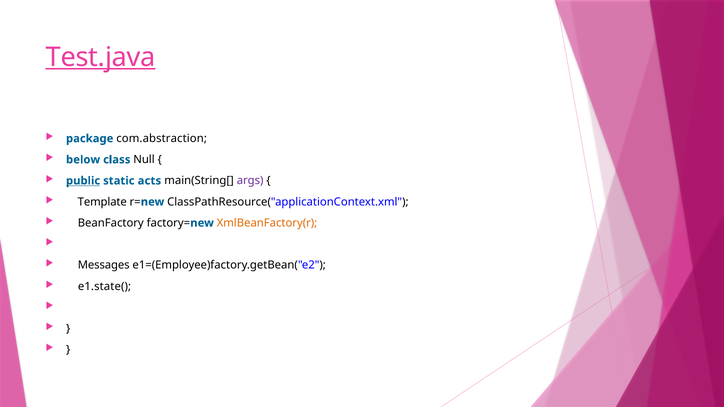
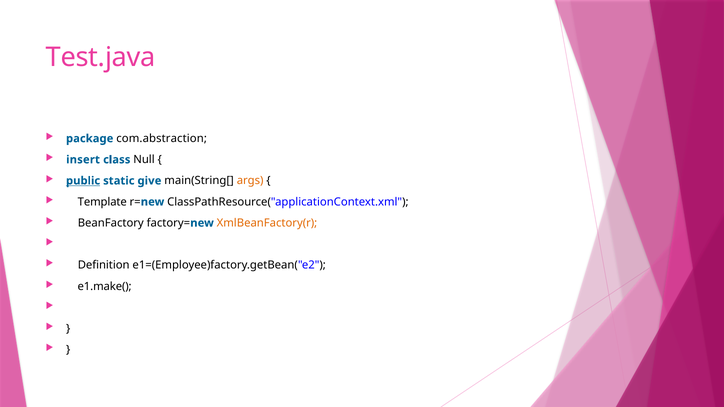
Test.java underline: present -> none (101, 57)
below: below -> insert (83, 160)
acts: acts -> give (149, 181)
args colour: purple -> orange (250, 181)
Messages: Messages -> Definition (104, 265)
e1.state(: e1.state( -> e1.make( (105, 286)
